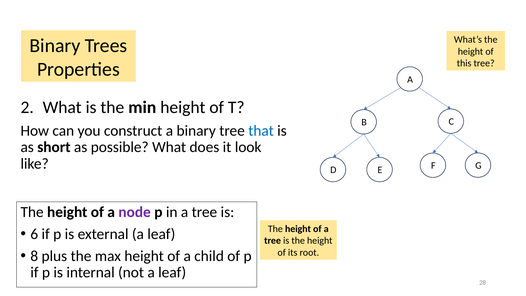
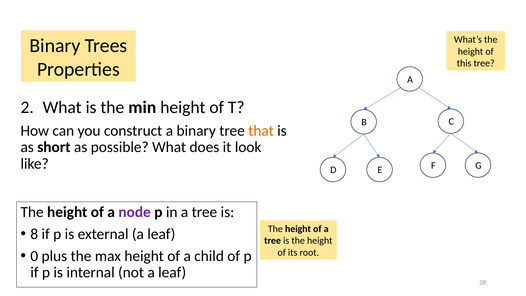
that colour: blue -> orange (261, 131)
6: 6 -> 8 (34, 234)
8: 8 -> 0 (34, 256)
